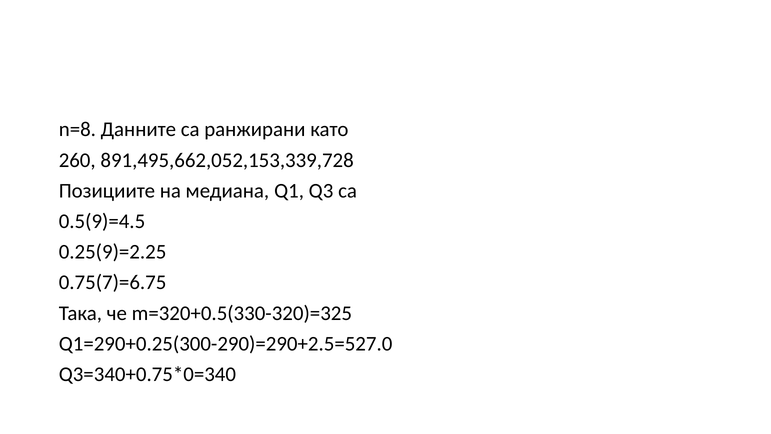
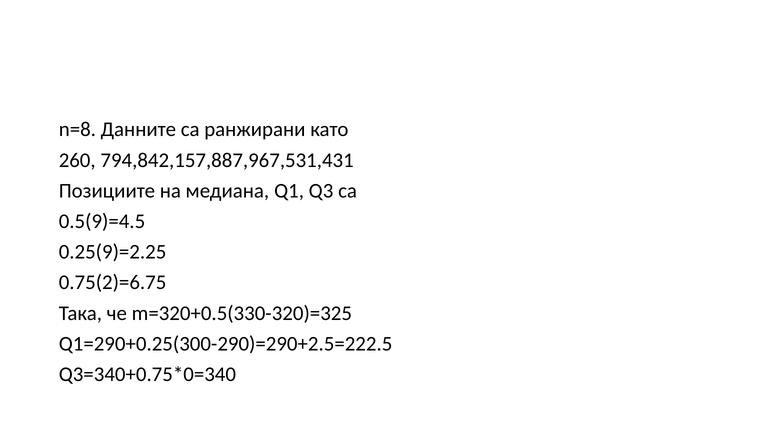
891,495,662,052,153,339,728: 891,495,662,052,153,339,728 -> 794,842,157,887,967,531,431 (227, 160)
0.75(7)=6.75: 0.75(7)=6.75 -> 0.75(2)=6.75 (113, 282)
Q1=290+0.25(300-290)=290+2.5=527.0: Q1=290+0.25(300-290)=290+2.5=527.0 -> Q1=290+0.25(300-290)=290+2.5=222.5 (226, 343)
